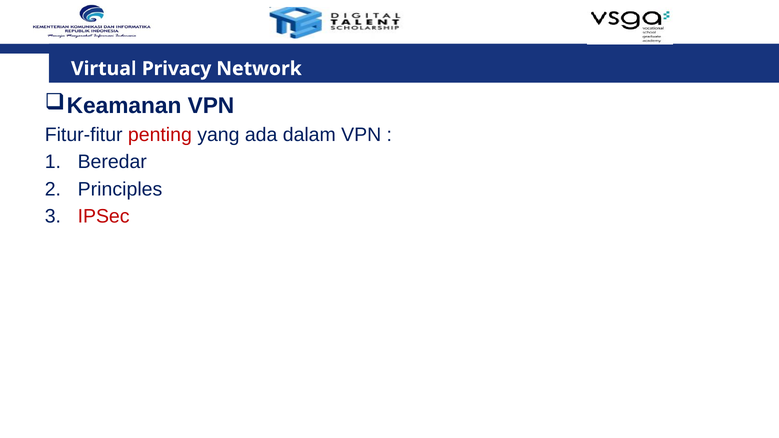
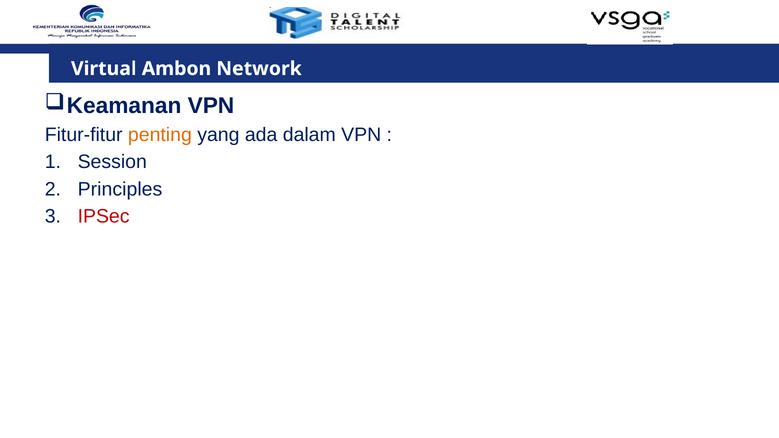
Privacy: Privacy -> Ambon (176, 69)
penting colour: red -> orange (160, 135)
Beredar: Beredar -> Session (112, 162)
